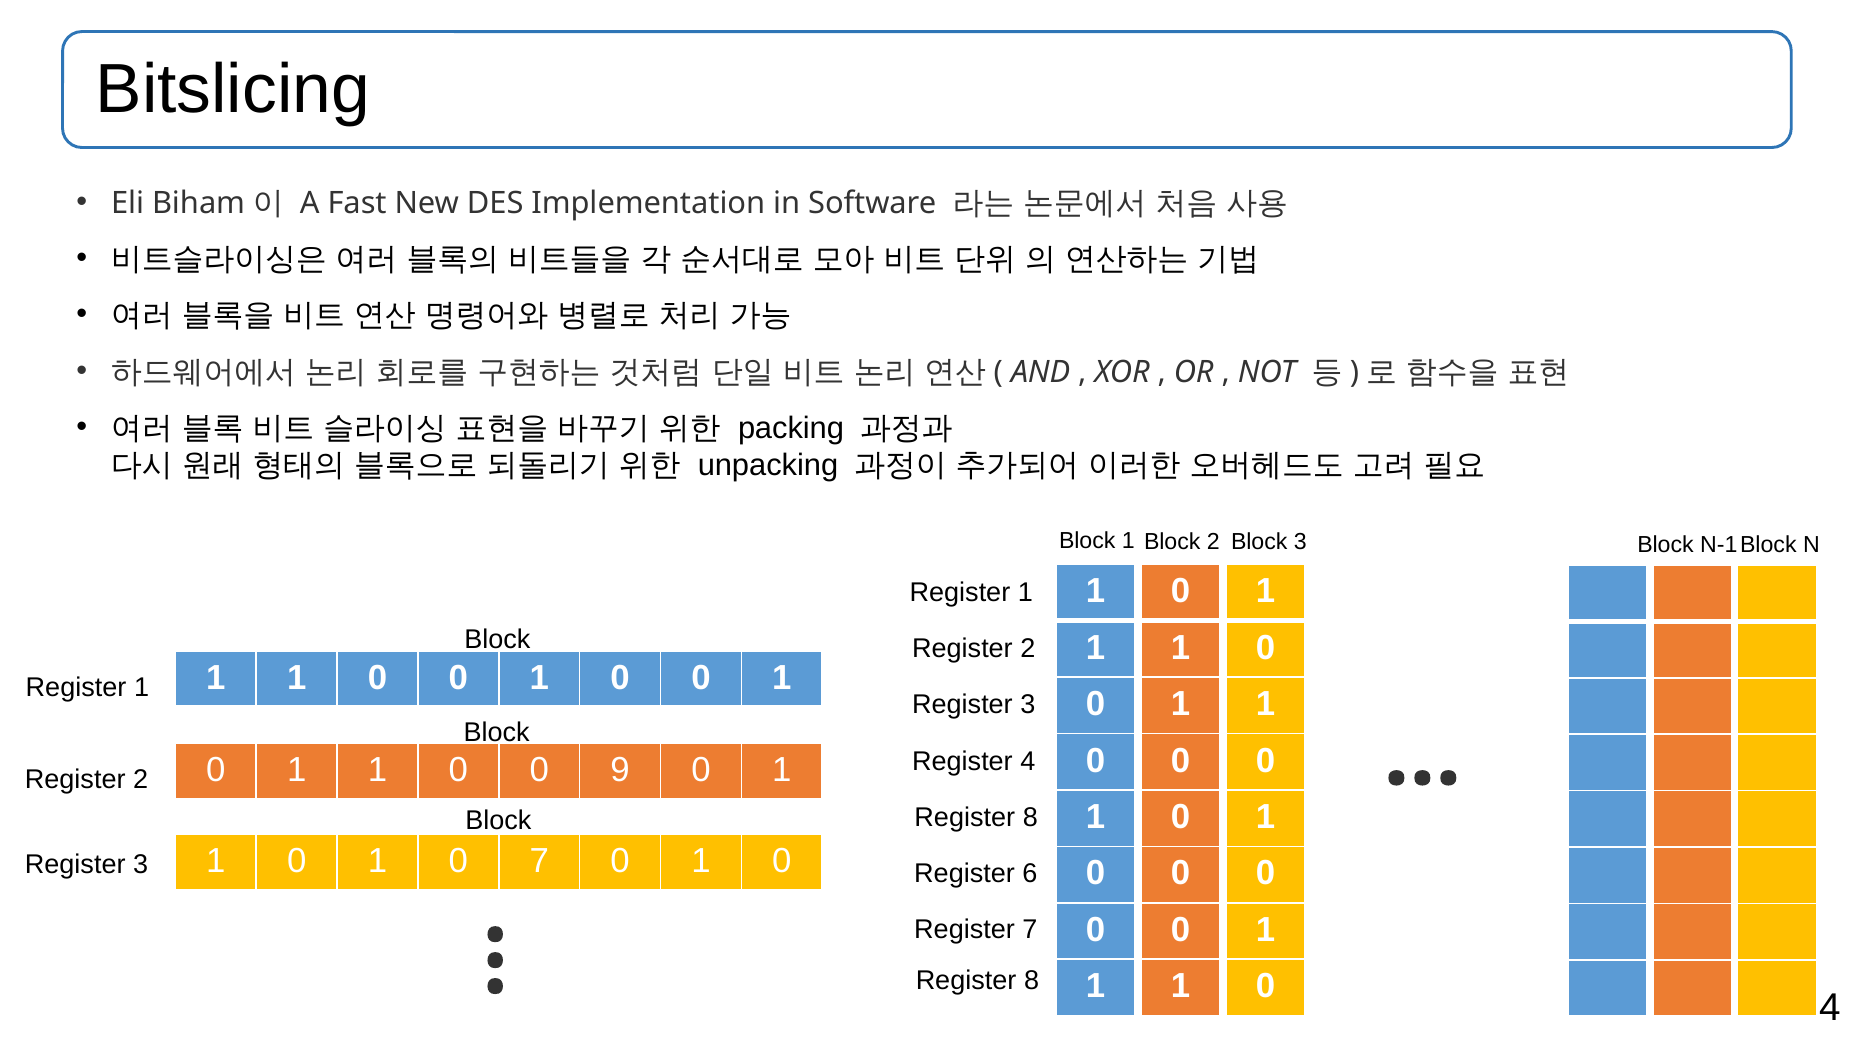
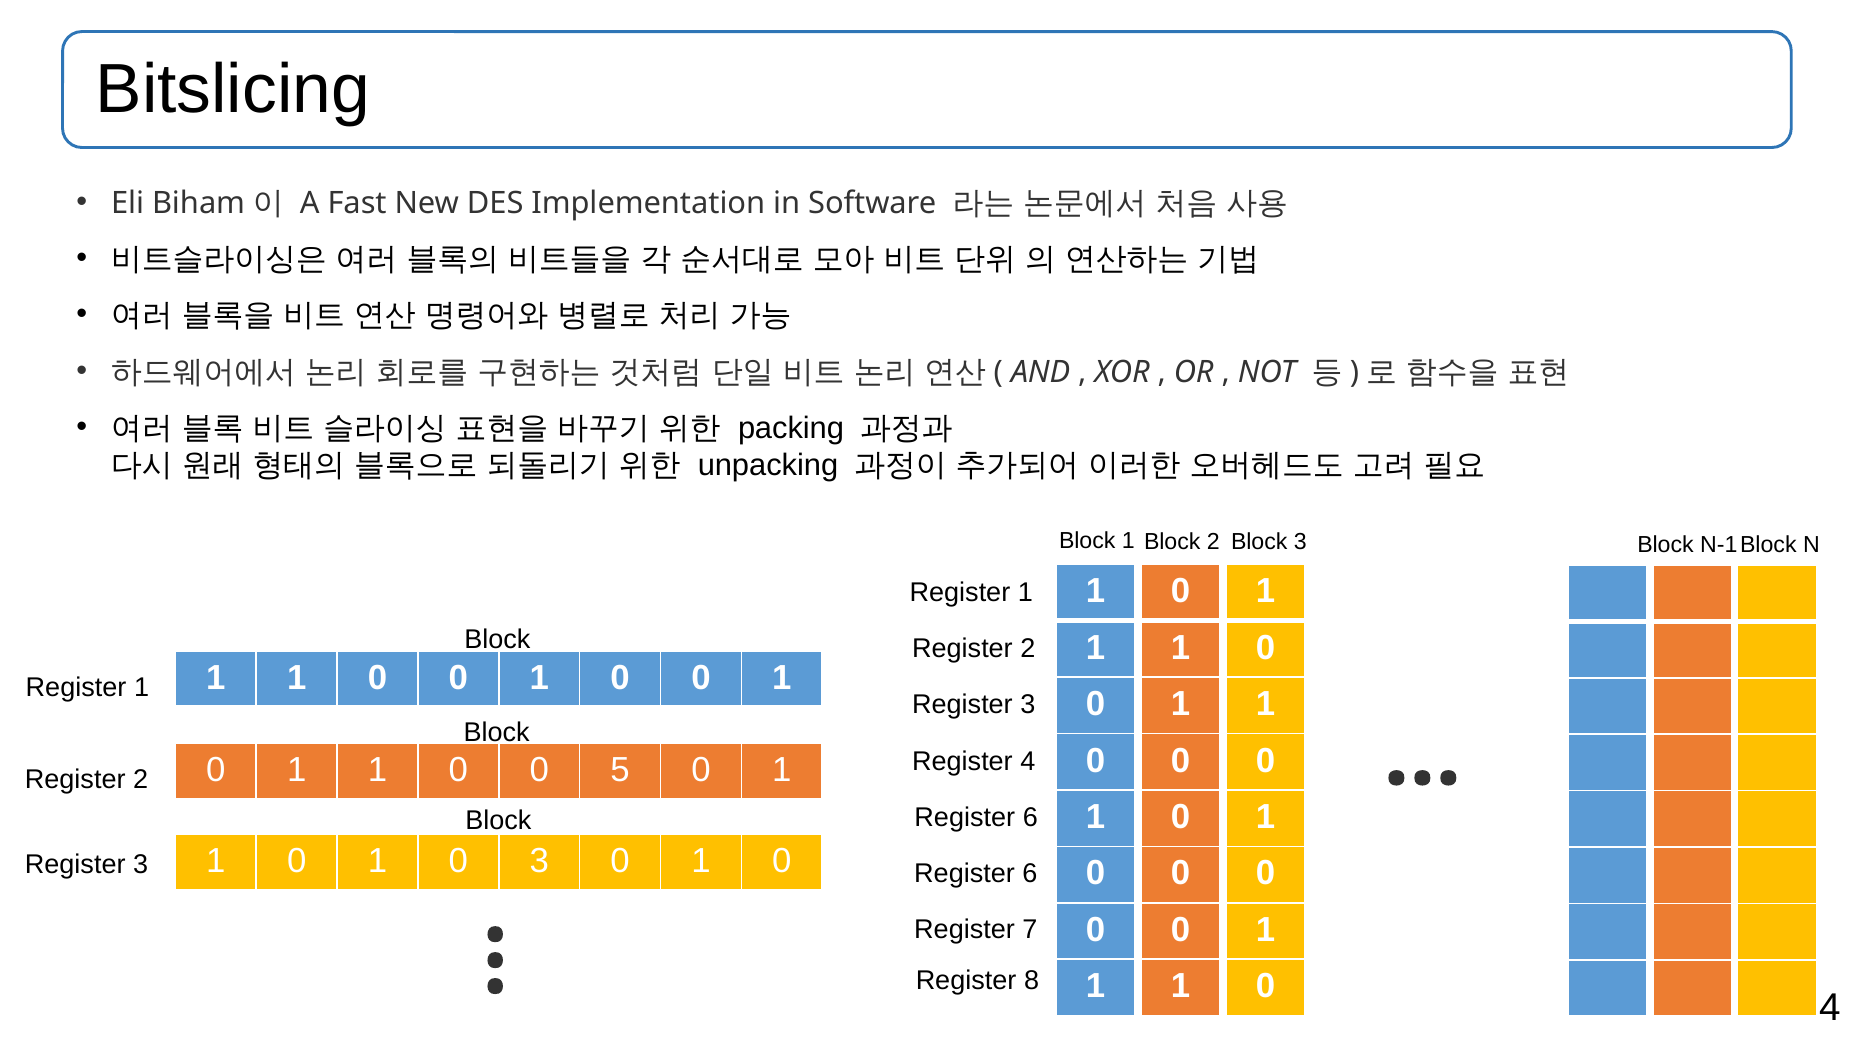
9: 9 -> 5 (620, 770)
8: 8 -> 6 (1030, 817)
0 7: 7 -> 3 (539, 861)
